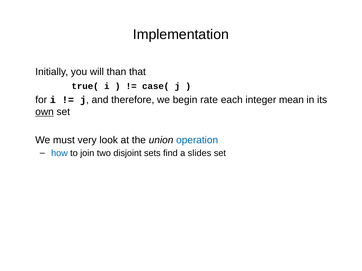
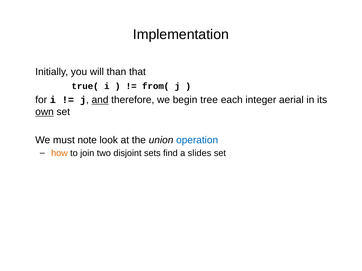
case(: case( -> from( (156, 86)
and underline: none -> present (100, 100)
rate: rate -> tree (209, 100)
mean: mean -> aerial (291, 100)
very: very -> note (87, 140)
how colour: blue -> orange (59, 154)
